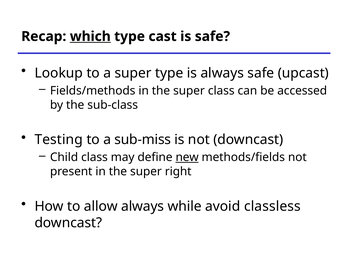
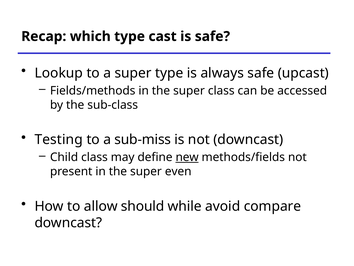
which underline: present -> none (90, 36)
right: right -> even (178, 171)
allow always: always -> should (143, 206)
classless: classless -> compare (272, 206)
